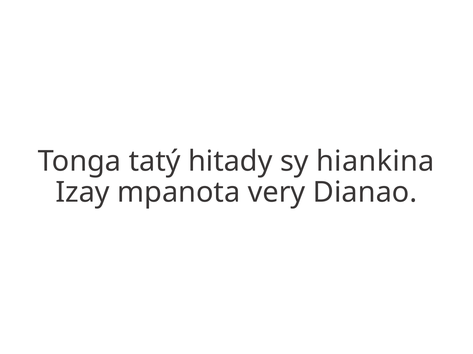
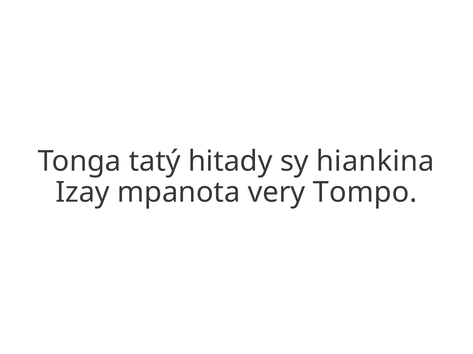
Dianao: Dianao -> Tompo (365, 193)
